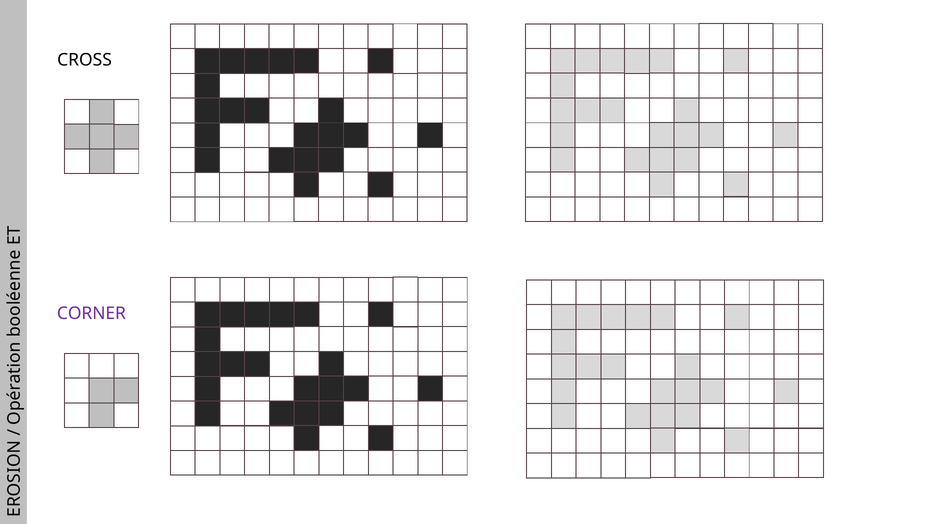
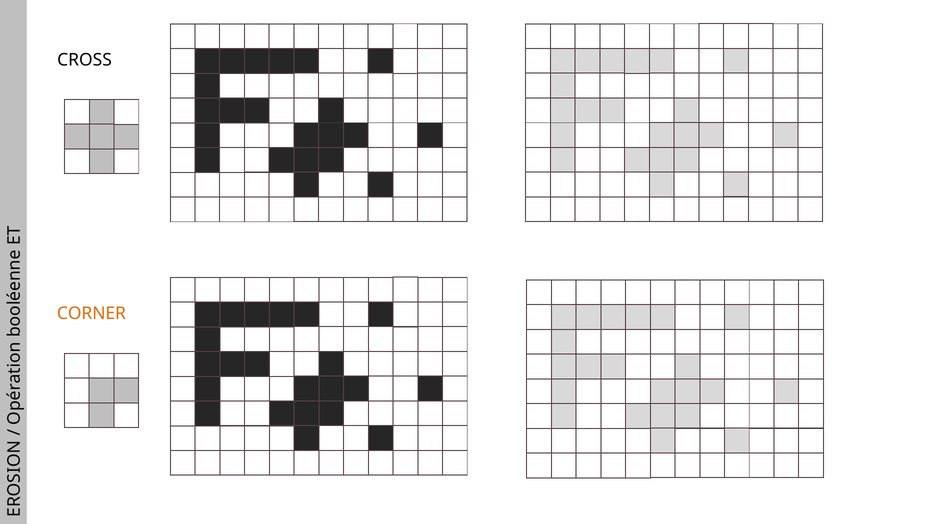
CORNER colour: purple -> orange (91, 313)
